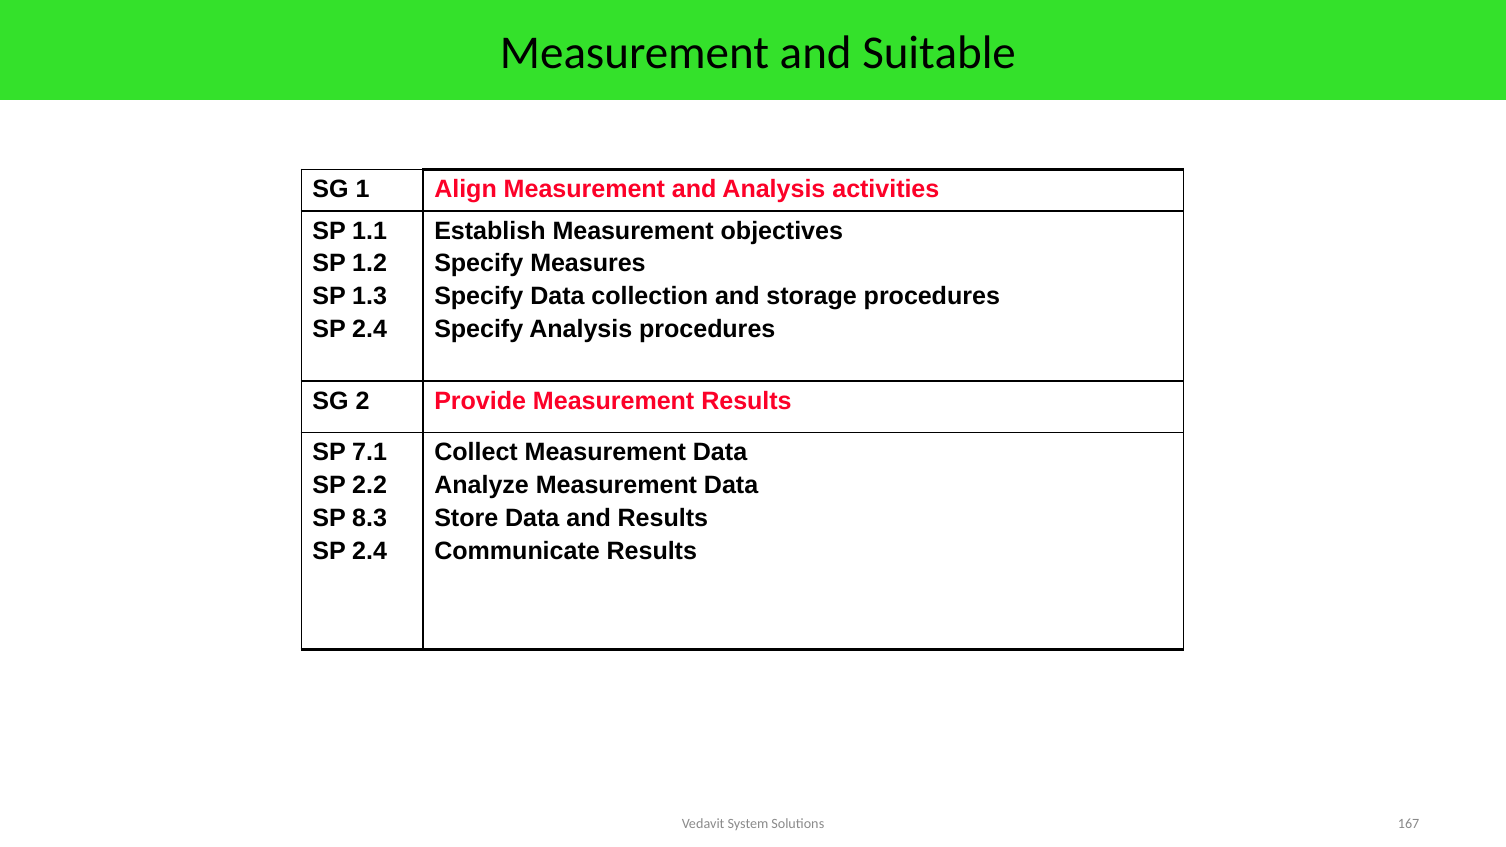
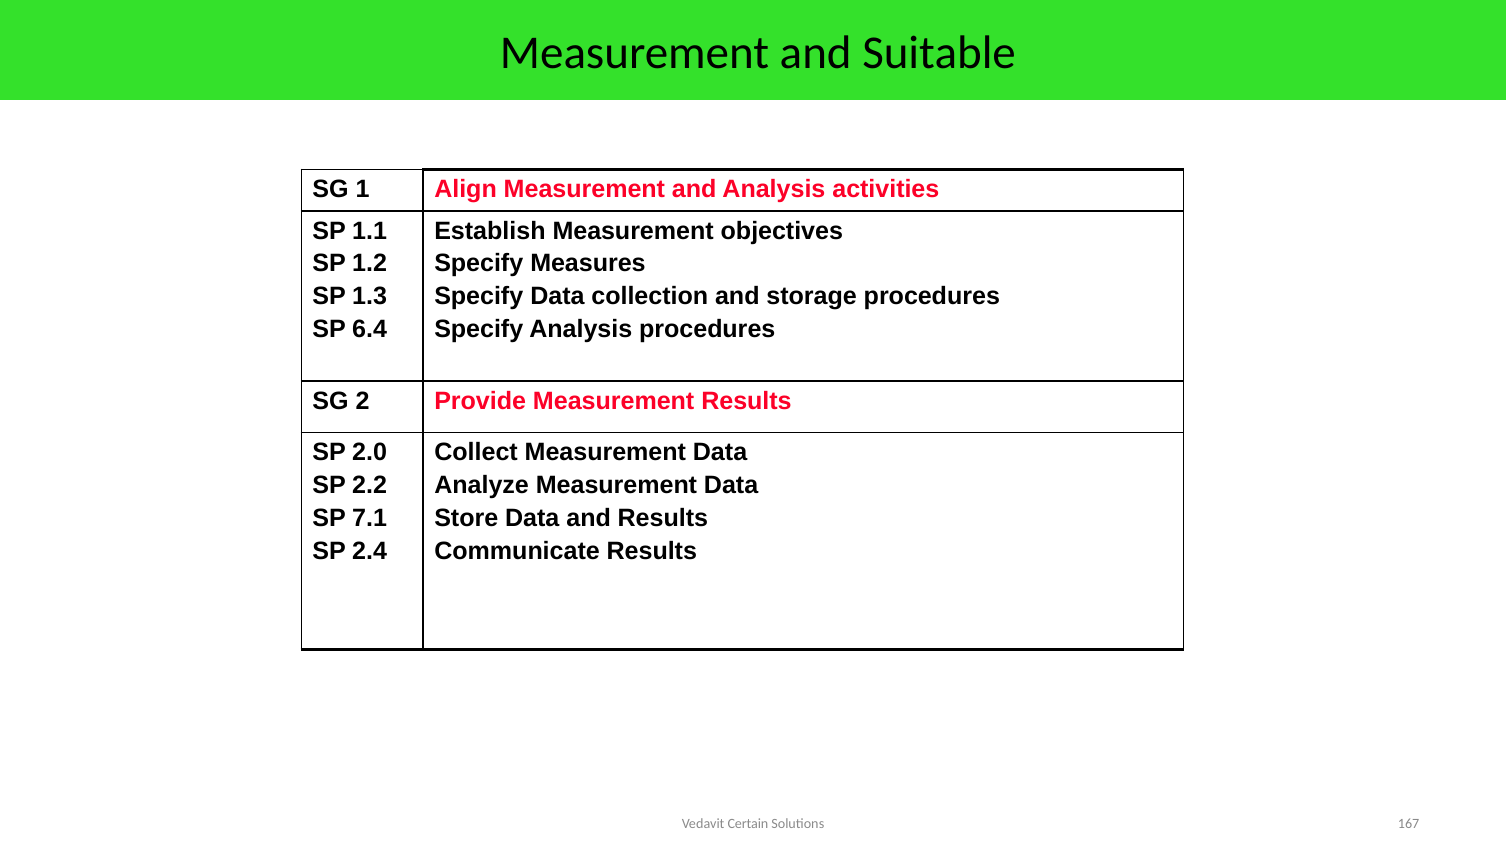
2.4: 2.4 -> 6.4 (370, 330)
7.1: 7.1 -> 2.0 (370, 453)
8.3: 8.3 -> 7.1 (370, 519)
System: System -> Certain (748, 824)
